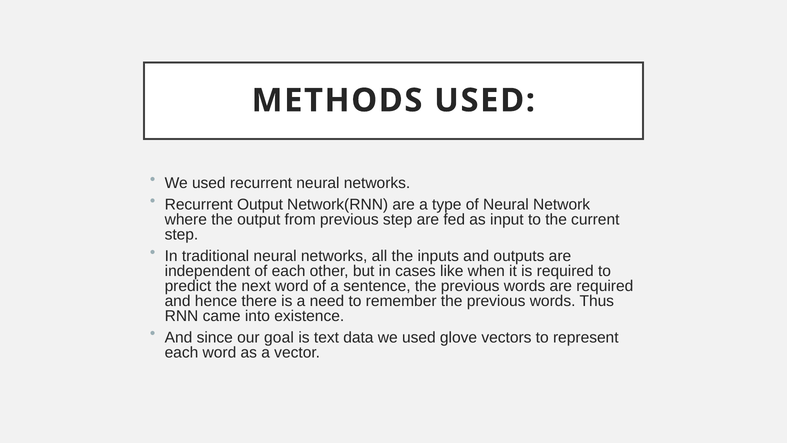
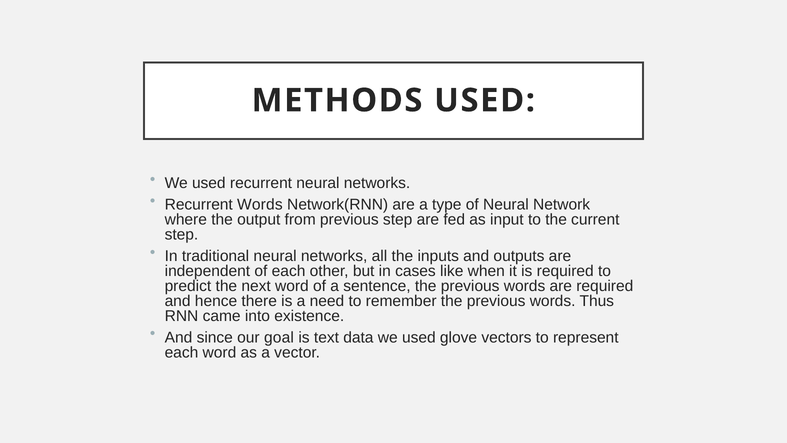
Recurrent Output: Output -> Words (260, 205)
